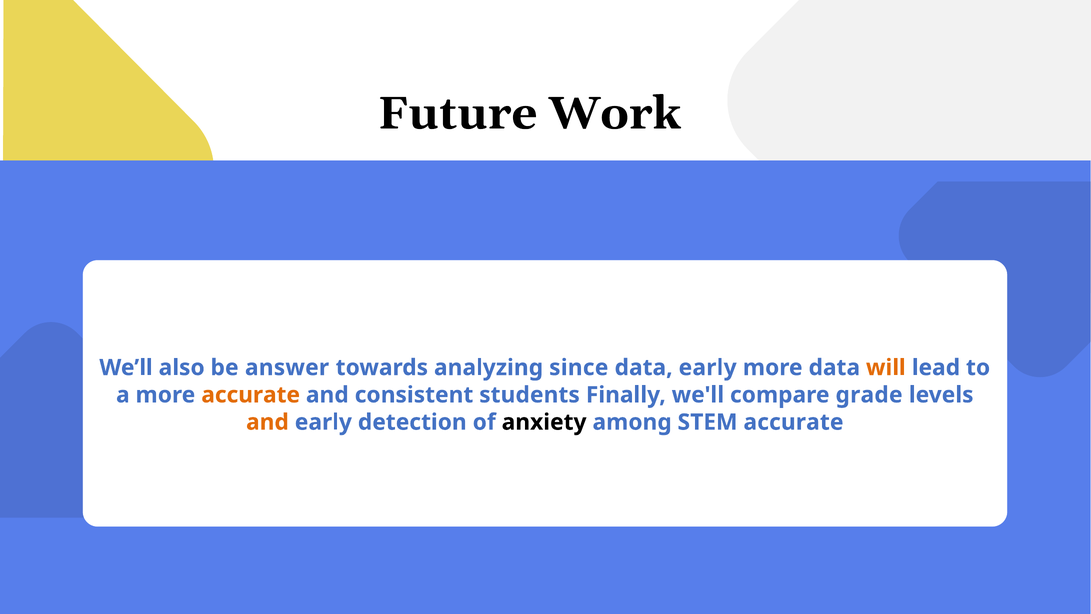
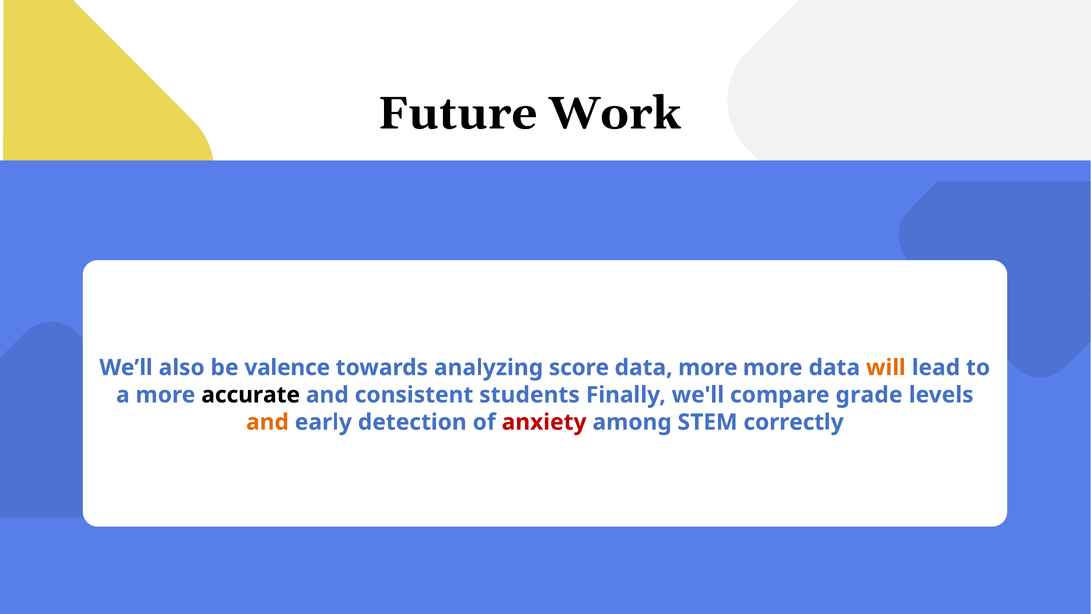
answer: answer -> valence (287, 367)
since: since -> score (579, 367)
data early: early -> more (708, 367)
accurate colour: orange -> black (251, 395)
anxiety colour: black -> red (544, 422)
STEM accurate: accurate -> correctly (794, 422)
